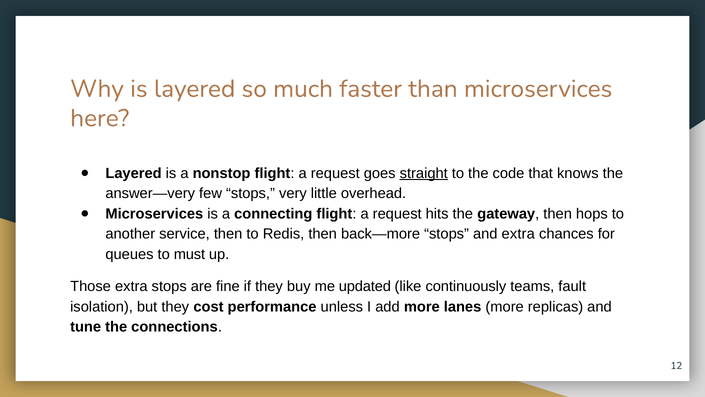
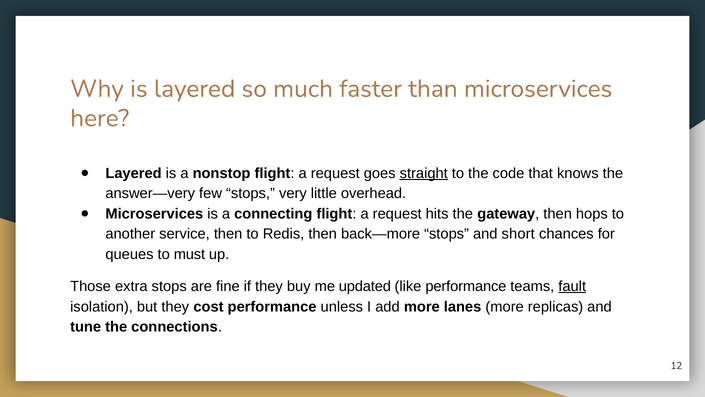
and extra: extra -> short (518, 234)
like continuously: continuously -> performance (466, 286)
fault underline: none -> present (572, 286)
